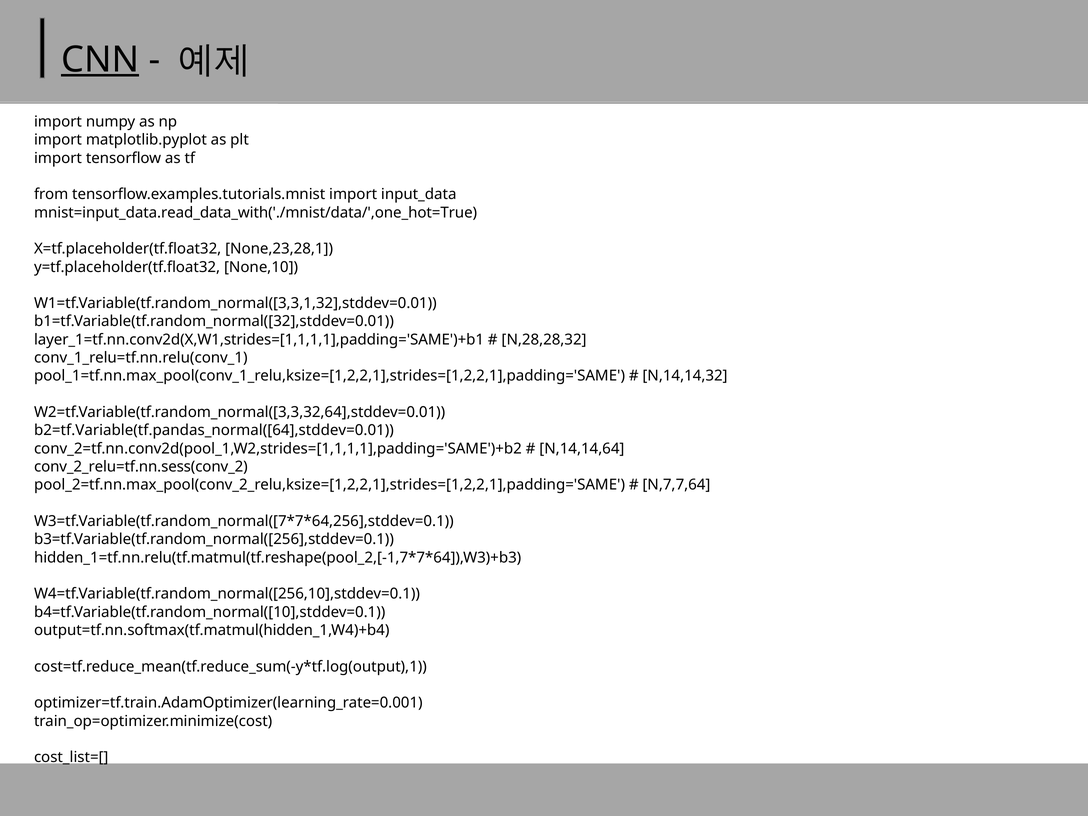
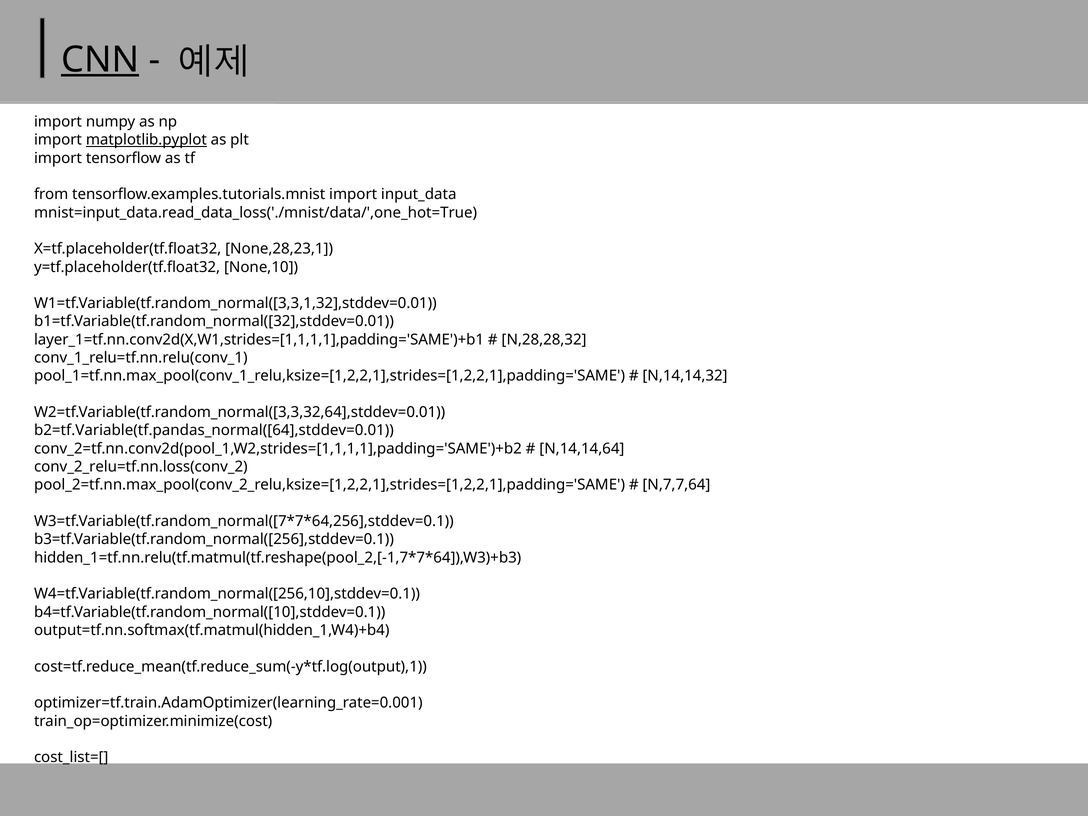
matplotlib.pyplot underline: none -> present (146, 140)
mnist=input_data.read_data_with('./mnist/data/',one_hot=True: mnist=input_data.read_data_with('./mnist/data/',one_hot=True -> mnist=input_data.read_data_loss('./mnist/data/',one_hot=True (256, 213)
None,23,28,1: None,23,28,1 -> None,28,23,1 (279, 249)
conv_2_relu=tf.nn.sess(conv_2: conv_2_relu=tf.nn.sess(conv_2 -> conv_2_relu=tf.nn.loss(conv_2 (141, 467)
